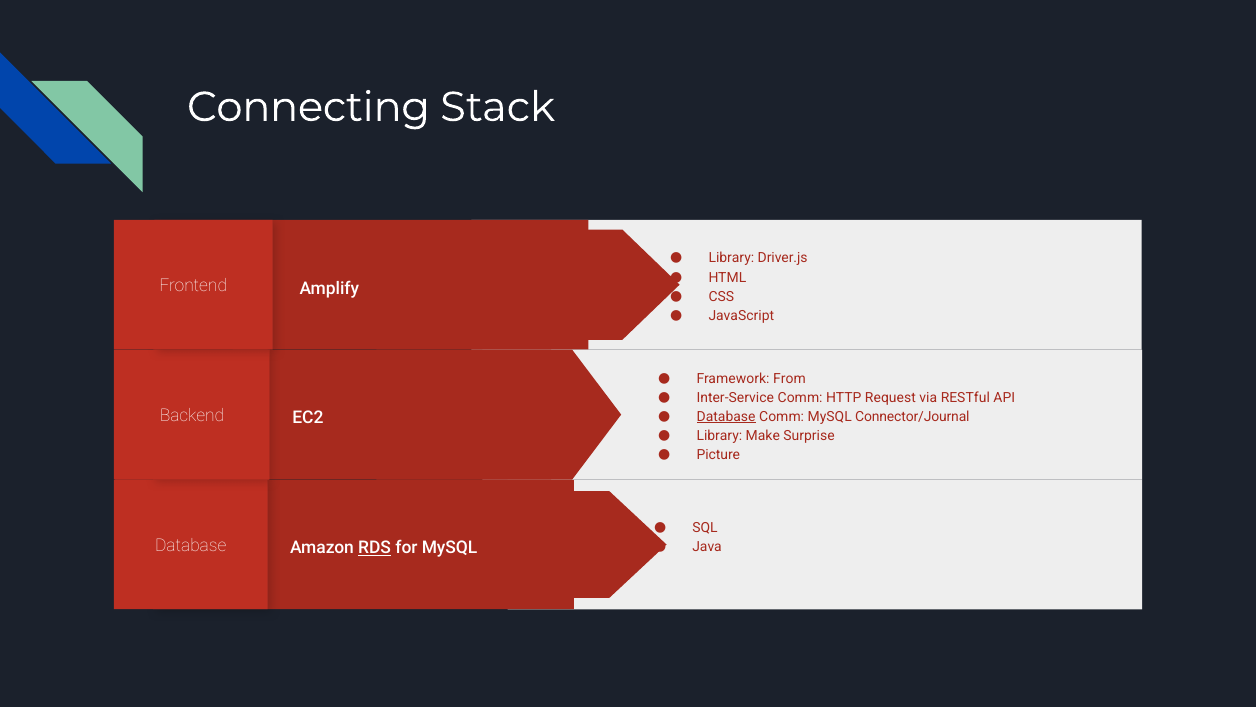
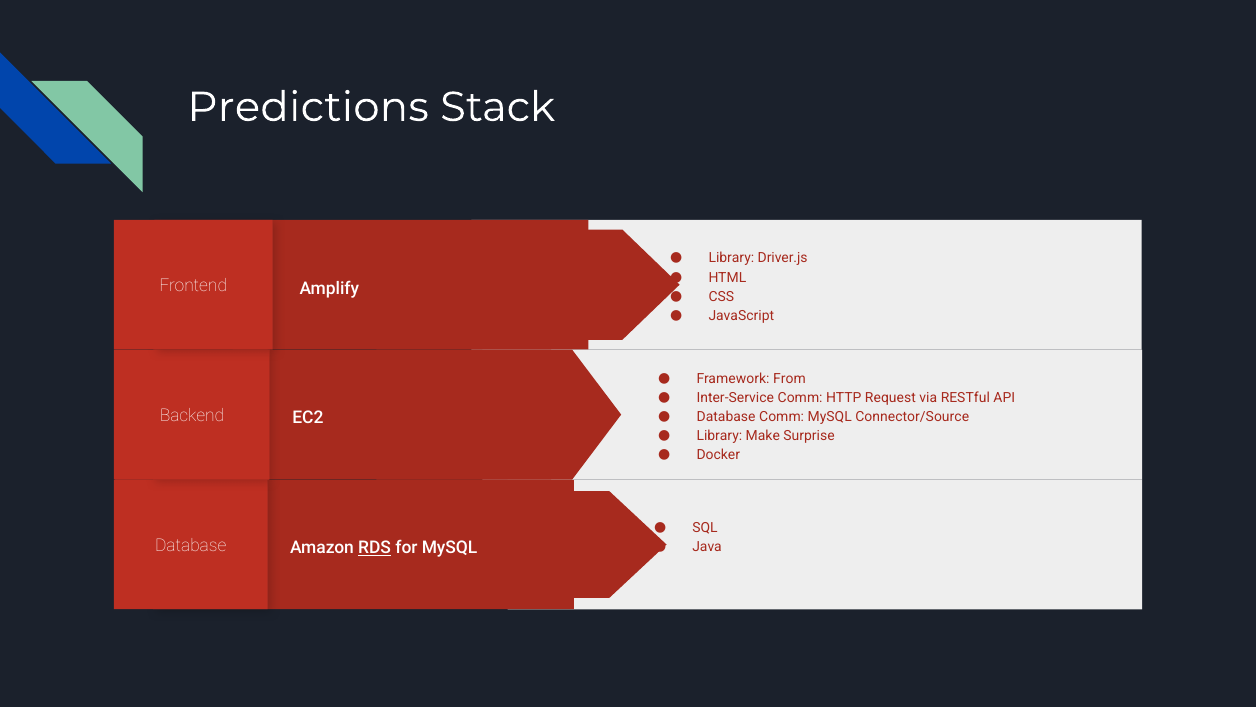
Connecting: Connecting -> Predictions (308, 107)
Database underline: present -> none (726, 417)
Connector/Journal: Connector/Journal -> Connector/Source (912, 417)
Picture: Picture -> Docker (718, 455)
